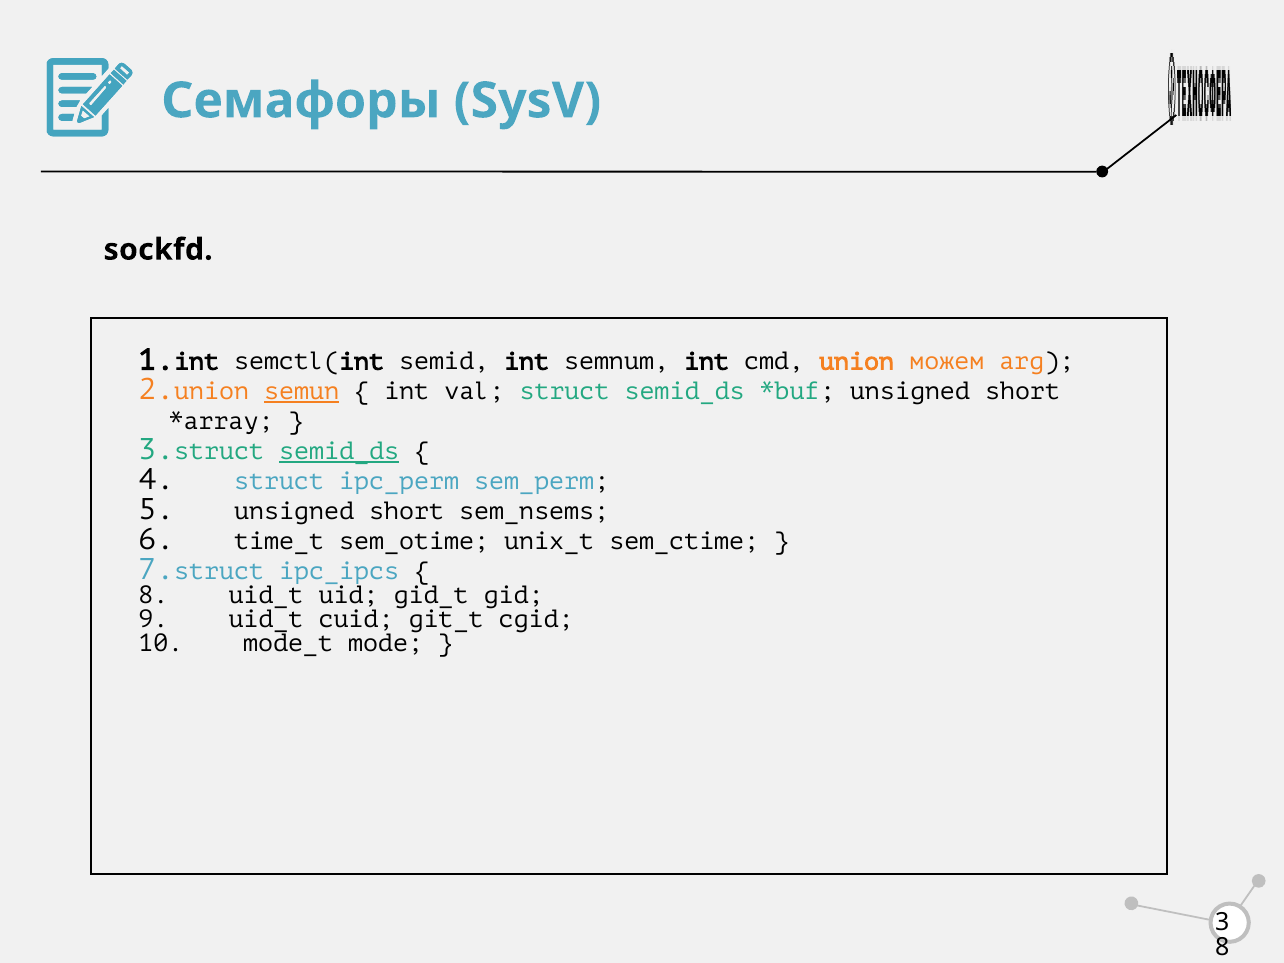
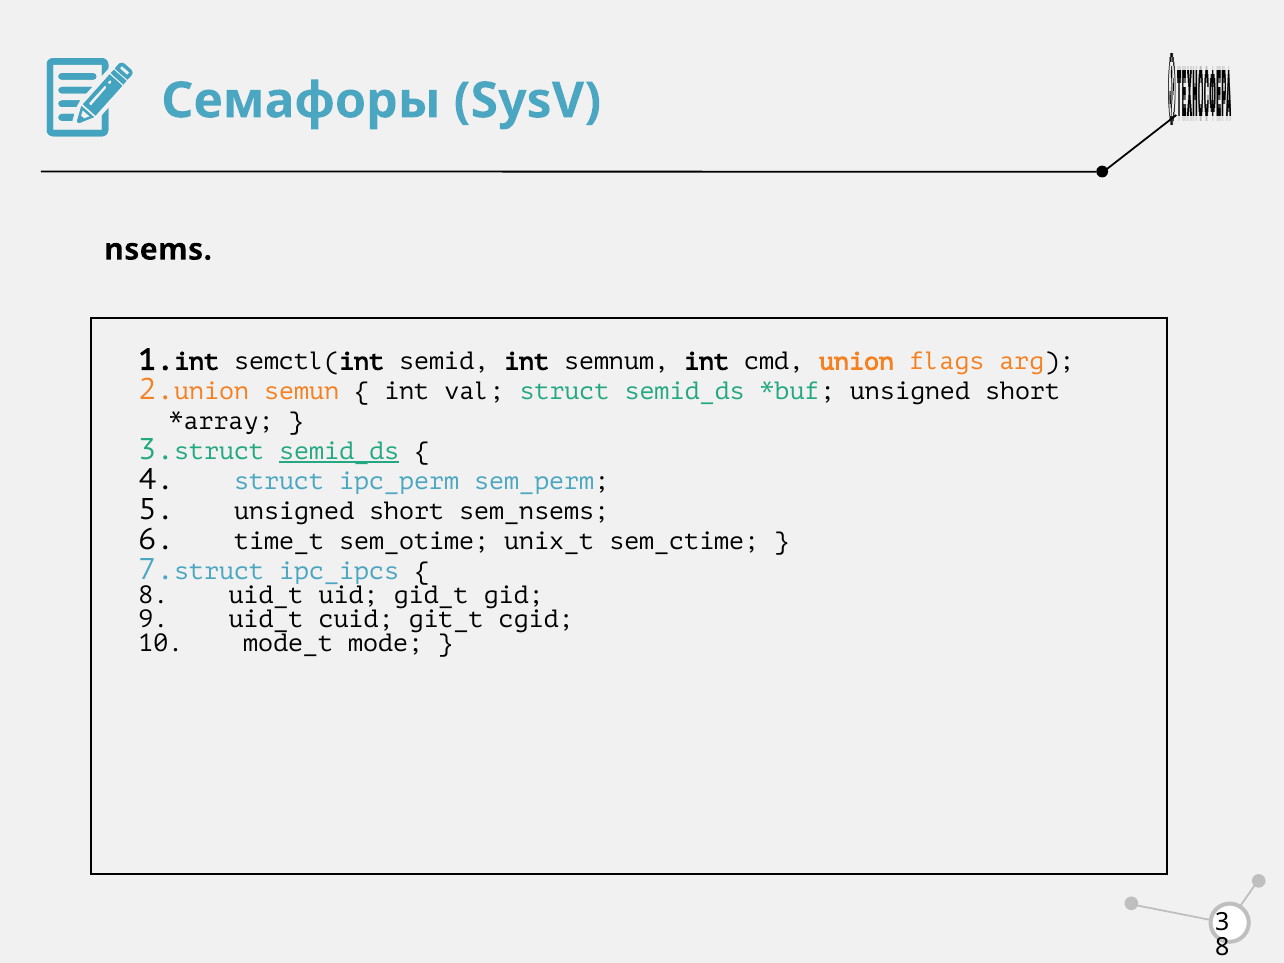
sockfd: sockfd -> nsems (158, 250)
можем: можем -> flags (947, 361)
semun underline: present -> none (302, 391)
